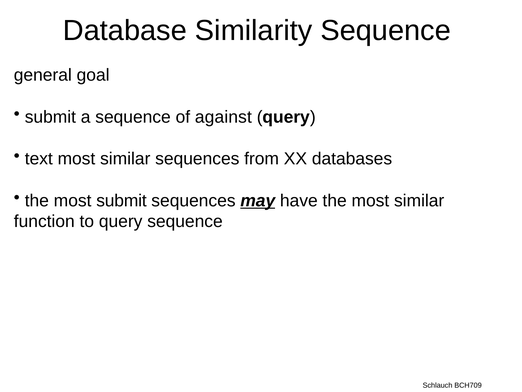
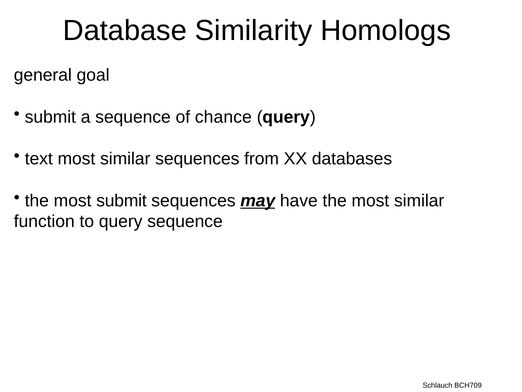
Similarity Sequence: Sequence -> Homologs (386, 31)
against: against -> chance (223, 117)
